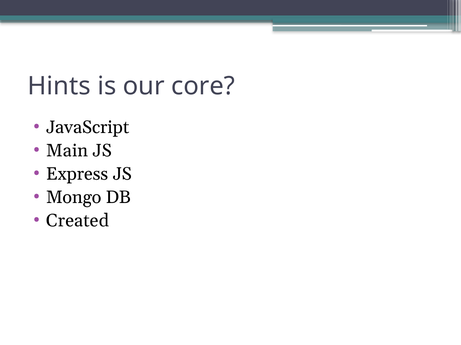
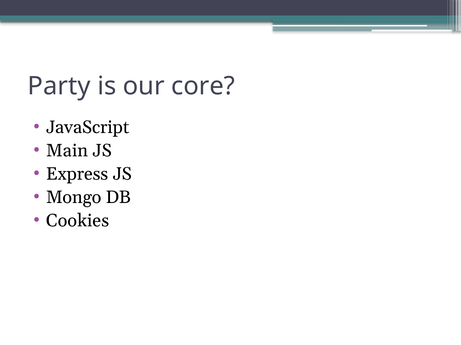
Hints: Hints -> Party (59, 86)
Created: Created -> Cookies (78, 221)
